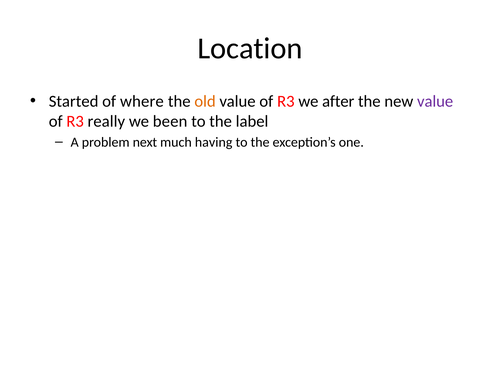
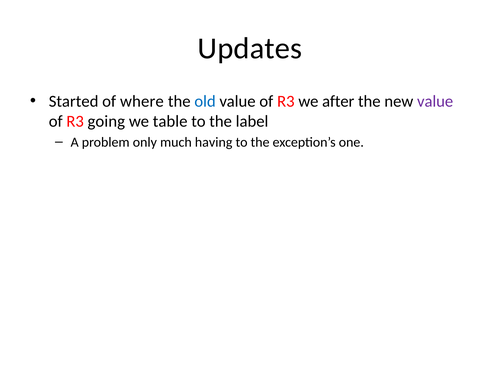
Location: Location -> Updates (250, 48)
old colour: orange -> blue (205, 101)
really: really -> going (106, 121)
been: been -> table (170, 121)
next: next -> only (145, 142)
